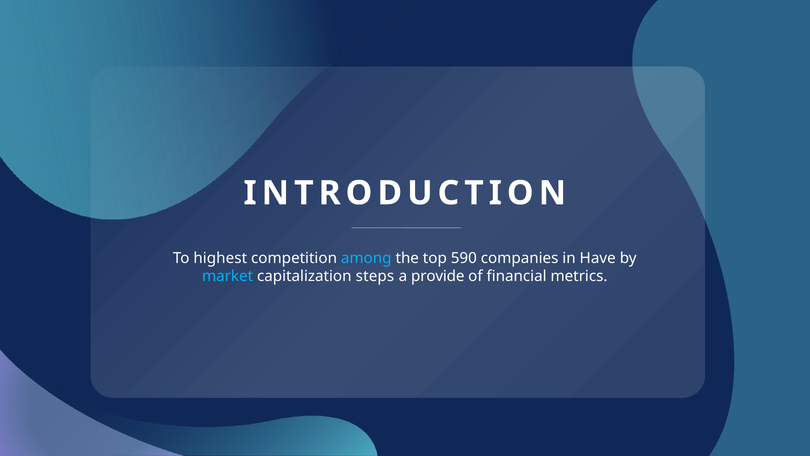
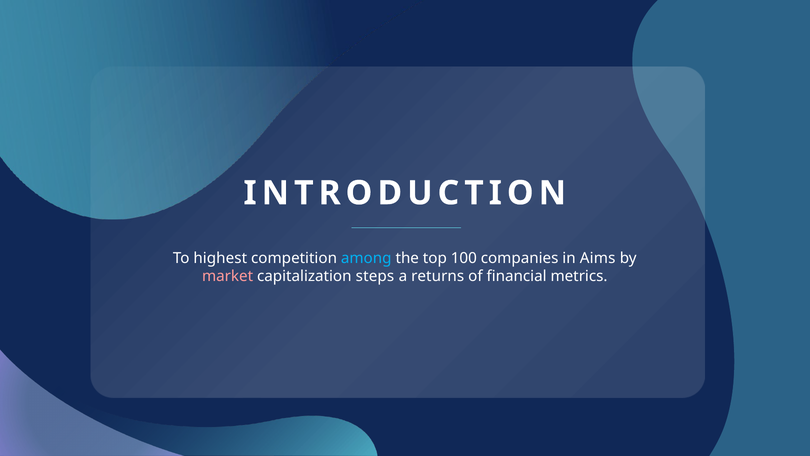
590: 590 -> 100 (464, 258)
Have: Have -> Aims (598, 258)
market colour: light blue -> pink (228, 276)
provide: provide -> returns (438, 276)
